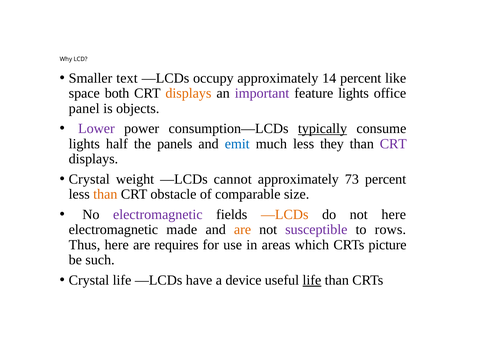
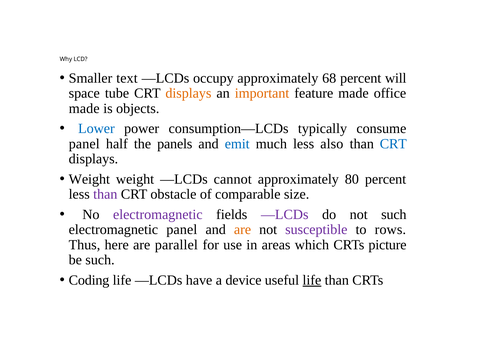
14: 14 -> 68 (329, 78)
like: like -> will (396, 78)
both: both -> tube (117, 93)
important colour: purple -> orange (262, 93)
feature lights: lights -> made (354, 93)
panel: panel -> made (84, 108)
Lower colour: purple -> blue (96, 128)
typically underline: present -> none (323, 128)
lights: lights -> panel (84, 144)
they: they -> also (332, 144)
CRT colour: purple -> blue (393, 144)
Crystal: Crystal -> Weight (89, 179)
73: 73 -> 80 (352, 179)
than colour: orange -> purple (105, 194)
—LCDs colour: orange -> purple (285, 214)
not here: here -> such (394, 214)
electromagnetic made: made -> panel (182, 229)
requires: requires -> parallel (176, 245)
Crystal: Crystal -> Coding (89, 280)
